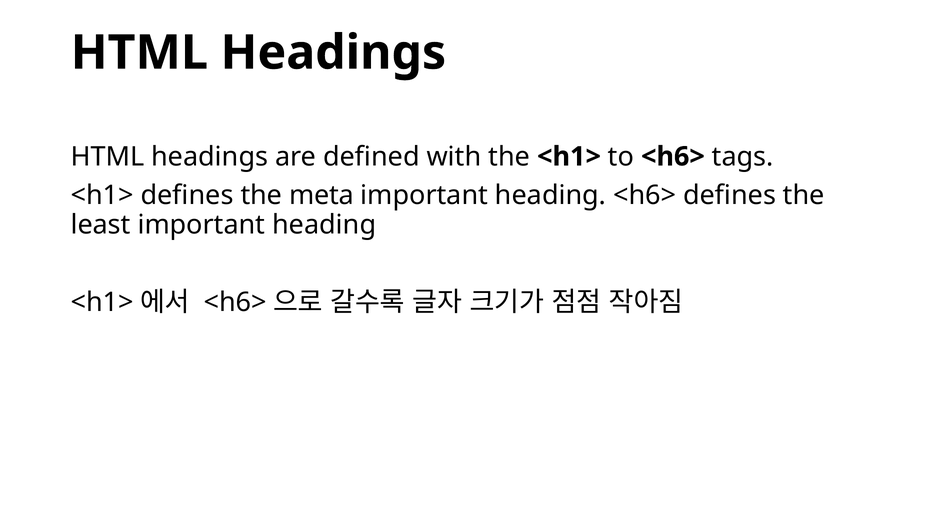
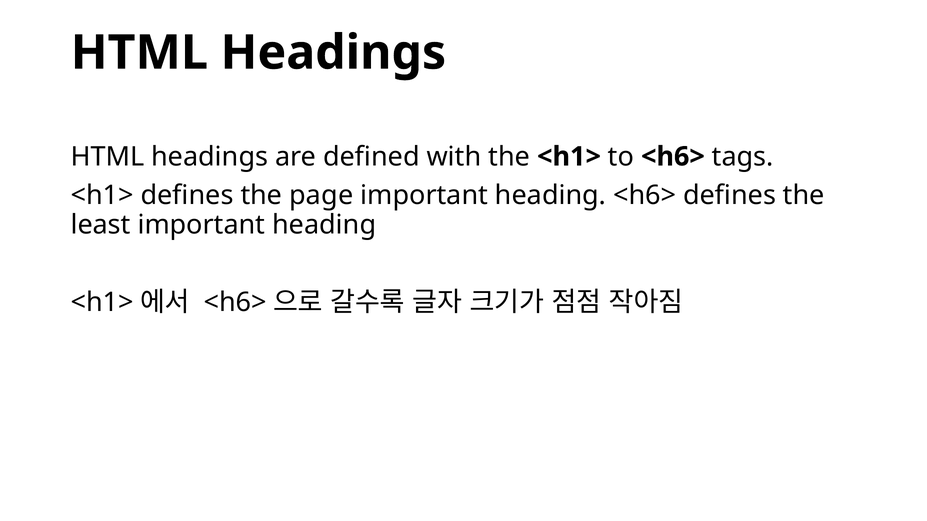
meta: meta -> page (321, 196)
